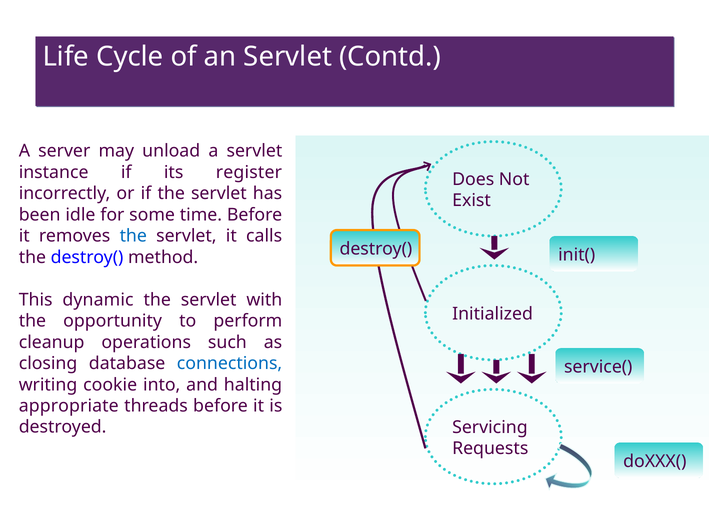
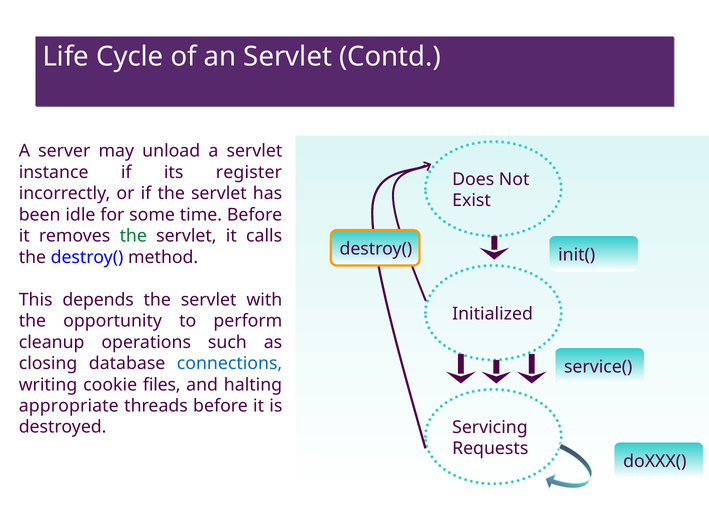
the colour: blue -> green (133, 236)
dynamic: dynamic -> depends (98, 300)
into: into -> files (162, 385)
